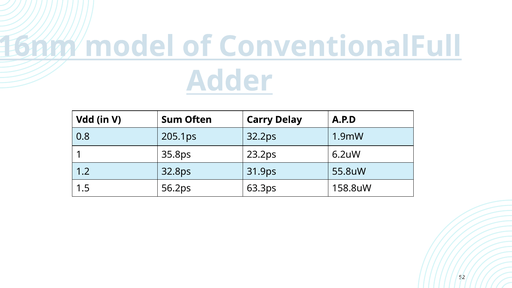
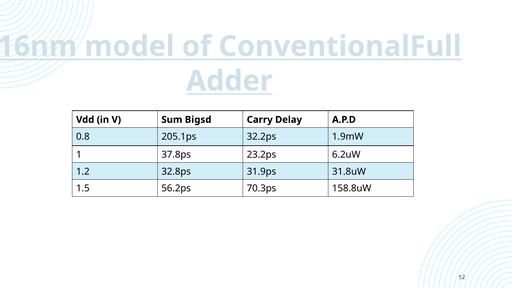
Often: Often -> Bigsd (198, 120)
35.8ps: 35.8ps -> 37.8ps (176, 155)
55.8uW: 55.8uW -> 31.8uW (349, 172)
63.3ps: 63.3ps -> 70.3ps (261, 188)
